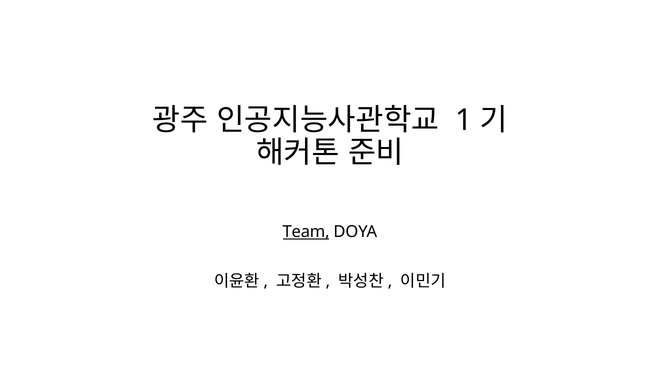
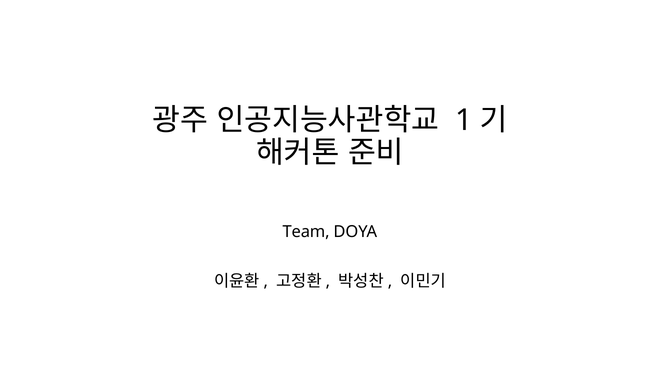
Team underline: present -> none (306, 232)
